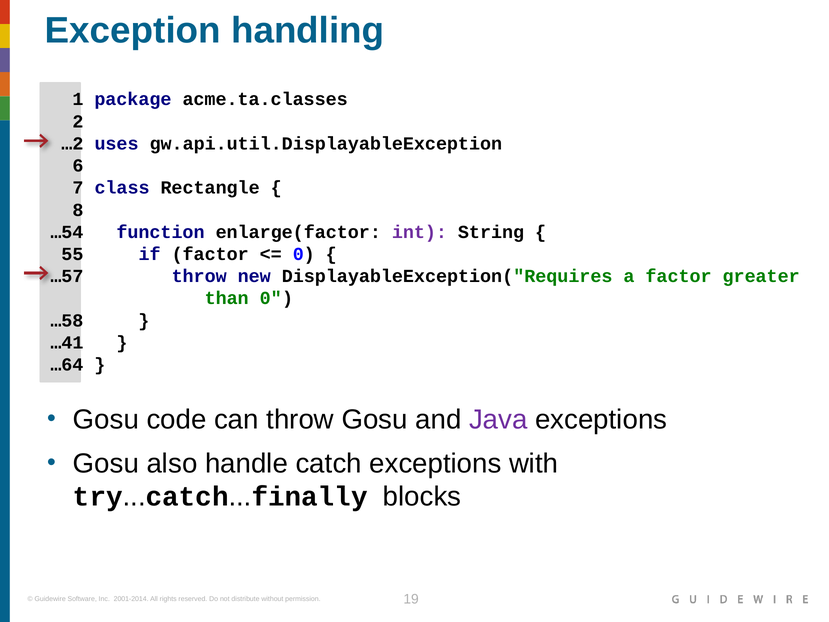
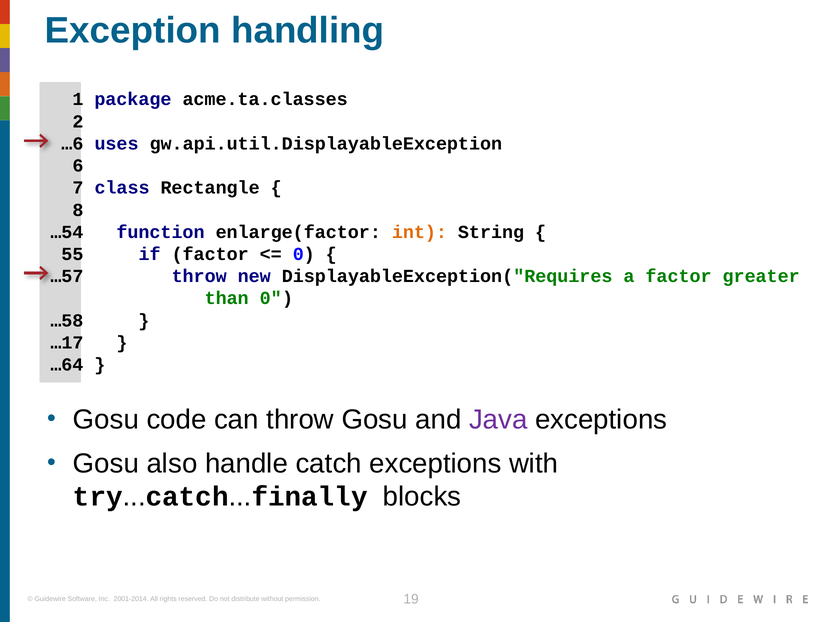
…2: …2 -> …6 (72, 144)
int colour: purple -> orange (419, 232)
…41: …41 -> …17 (67, 342)
